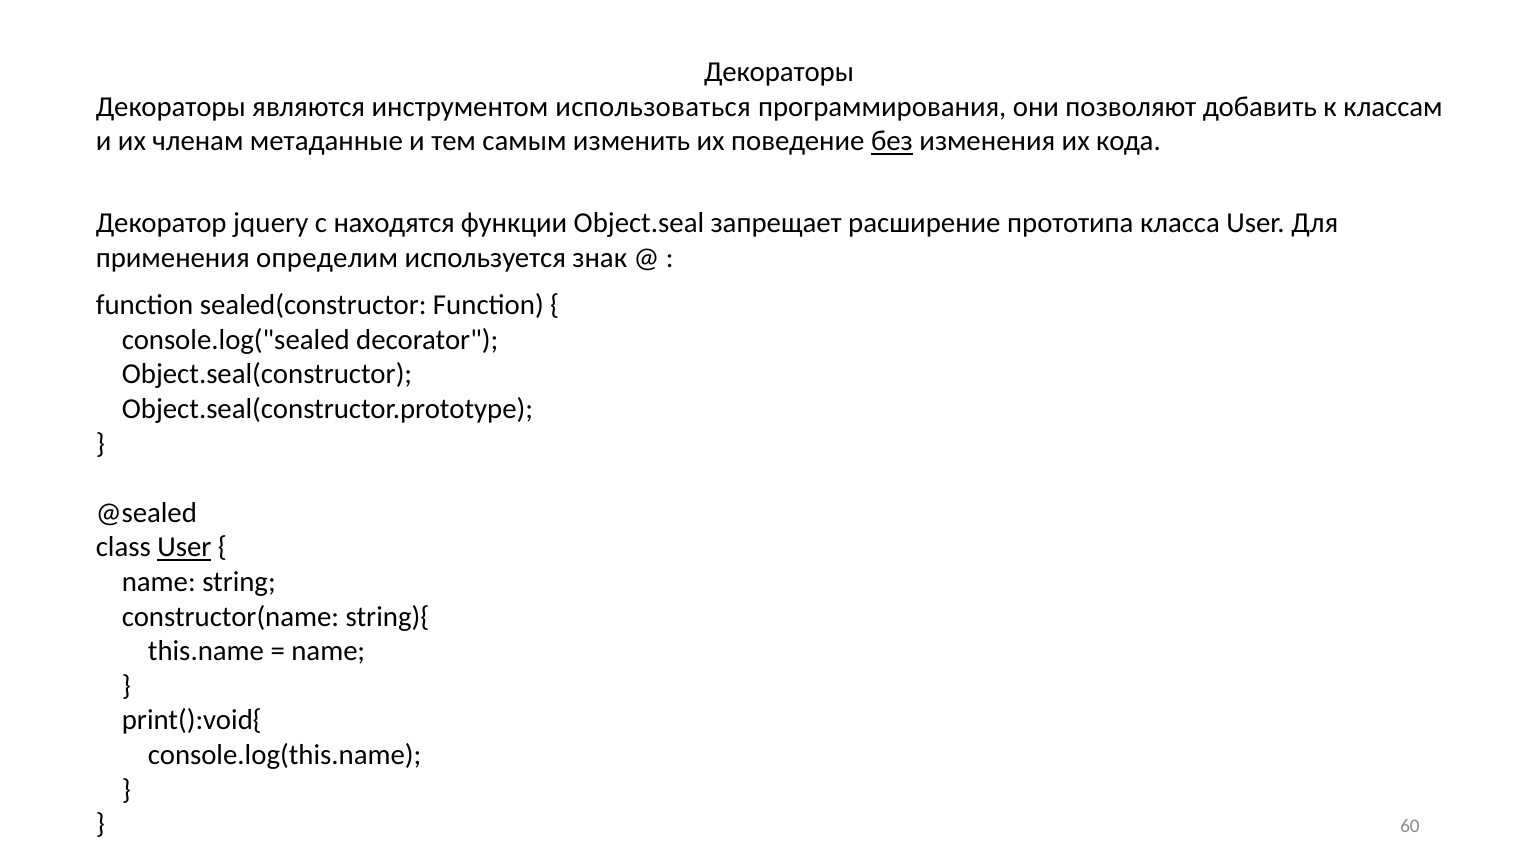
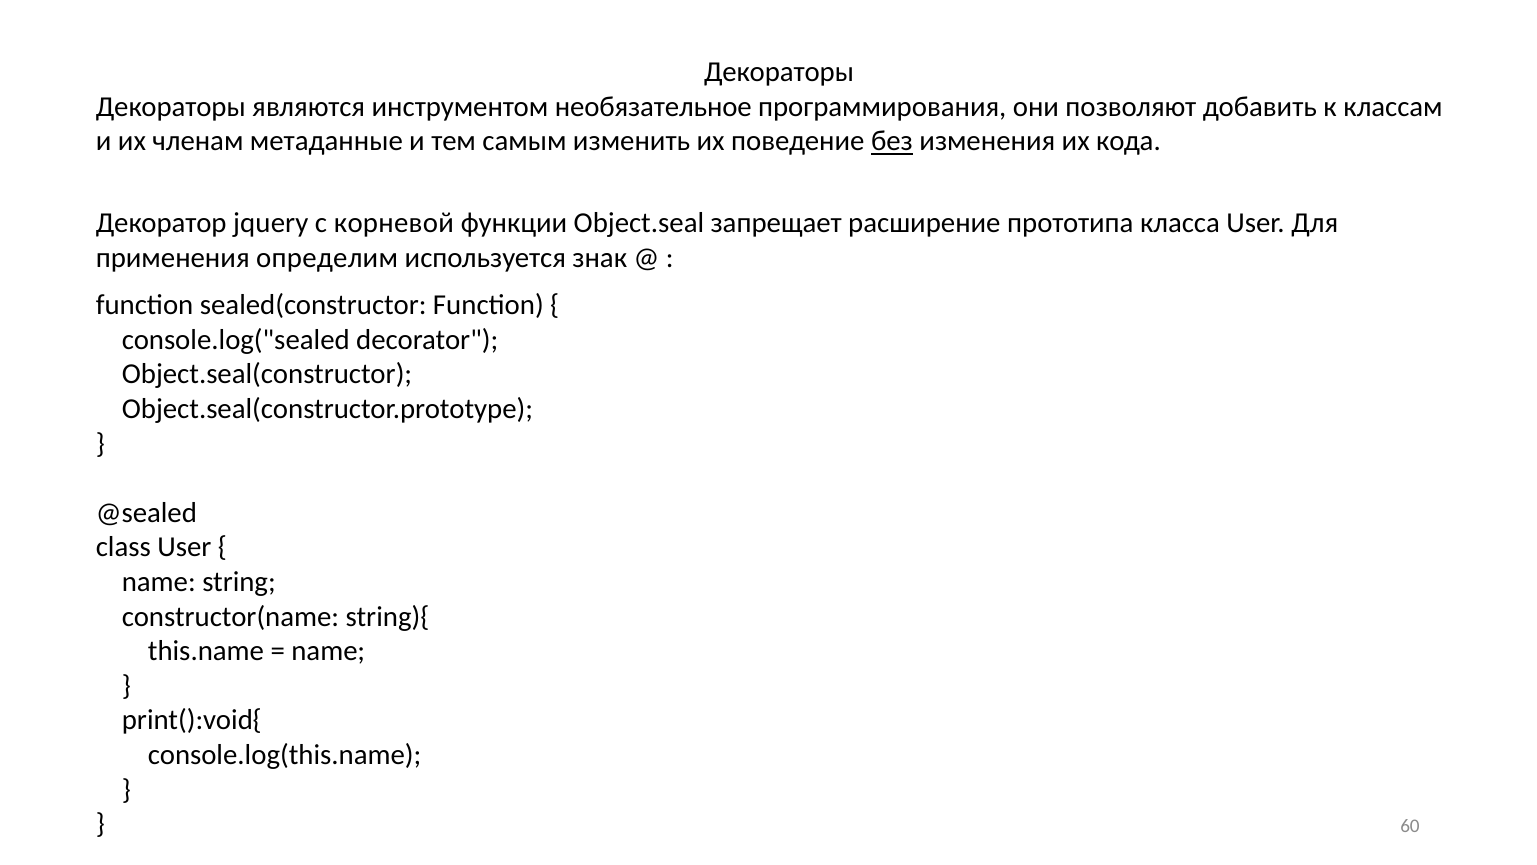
использоваться: использоваться -> необязательное (653, 107)
находятся: находятся -> корневой (394, 223)
User underline: present -> none (184, 547)
